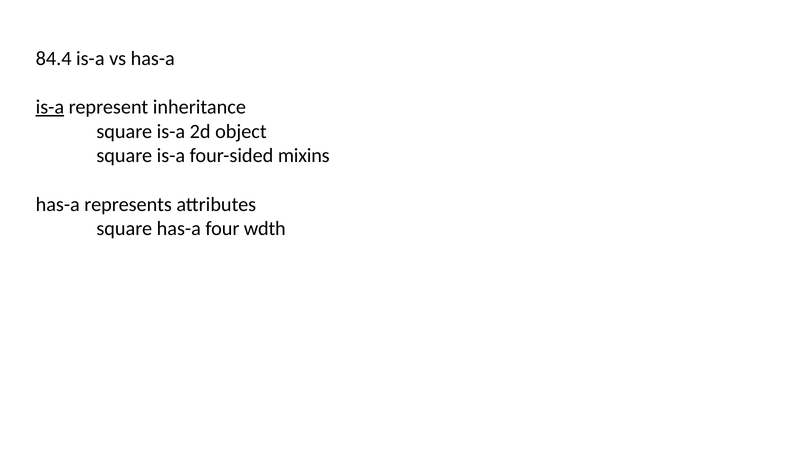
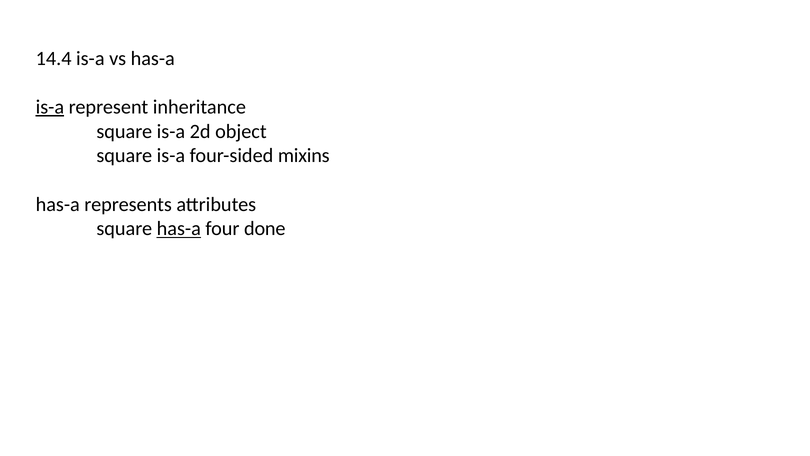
84.4: 84.4 -> 14.4 (54, 58)
has-a underline: none -> present (179, 228)
wdth: wdth -> done (265, 228)
